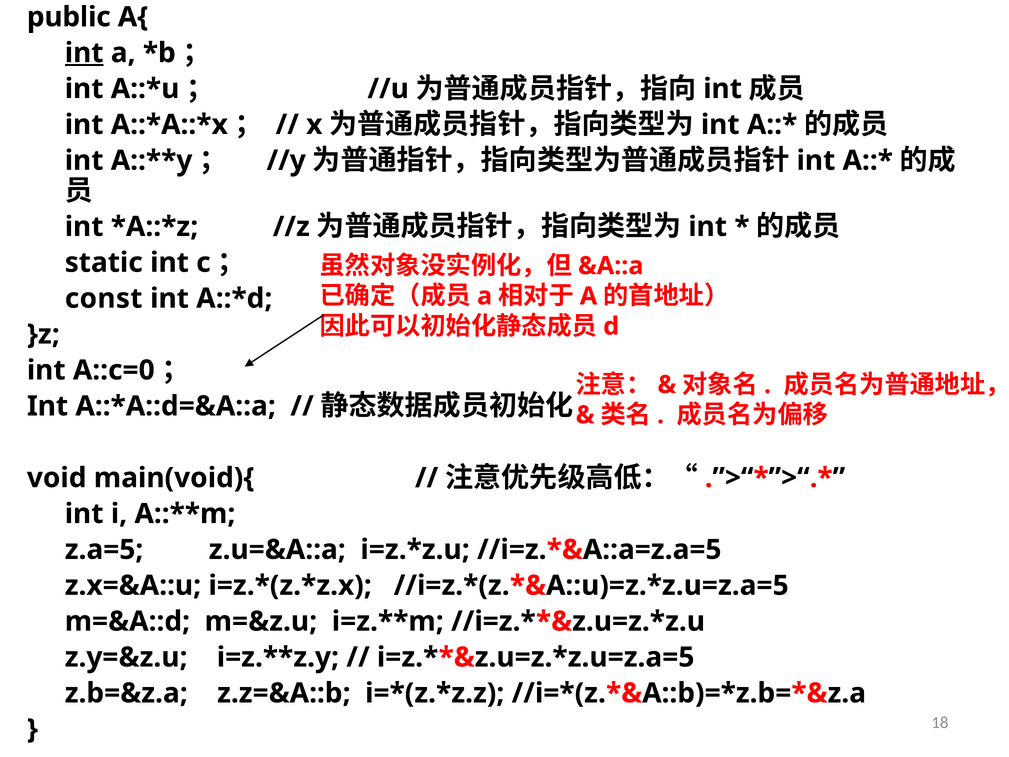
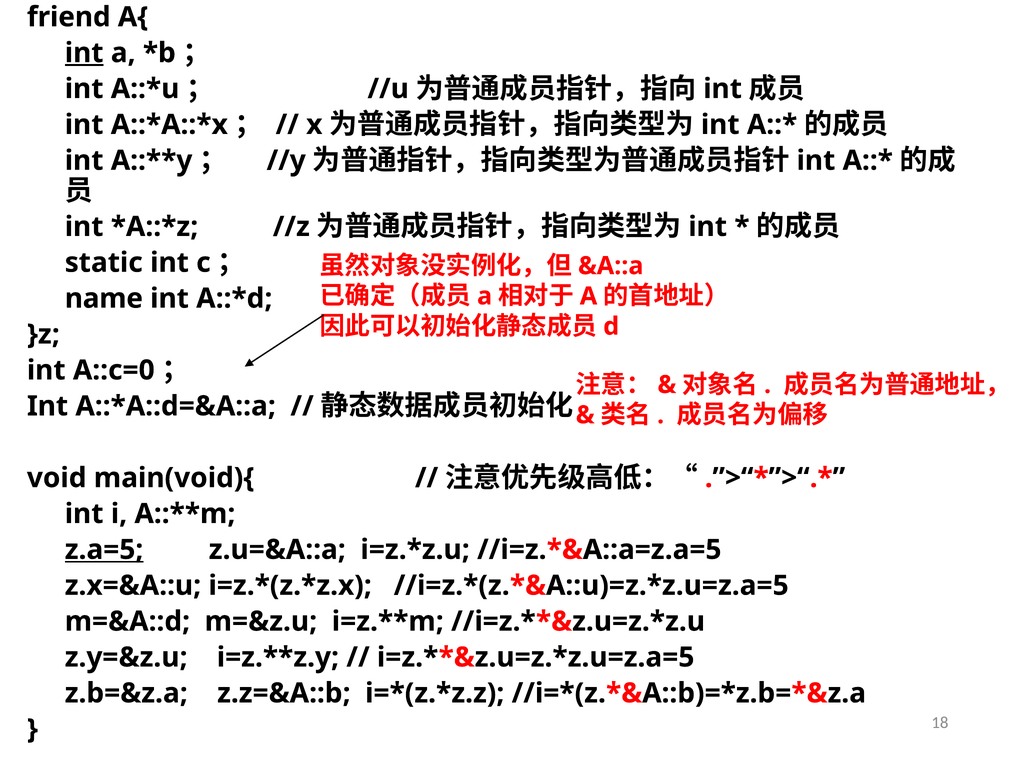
public: public -> friend (69, 17)
const: const -> name (104, 298)
z.a=5 underline: none -> present (104, 549)
